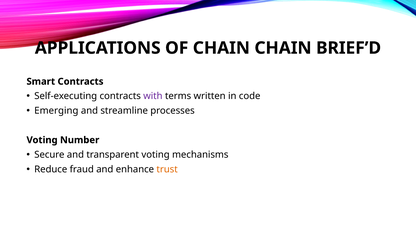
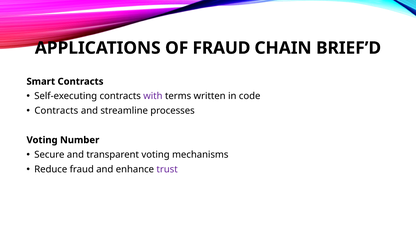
OF CHAIN: CHAIN -> FRAUD (221, 48)
Emerging: Emerging -> Contracts (56, 111)
trust colour: orange -> purple (167, 169)
